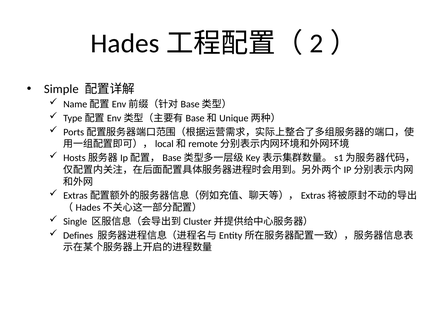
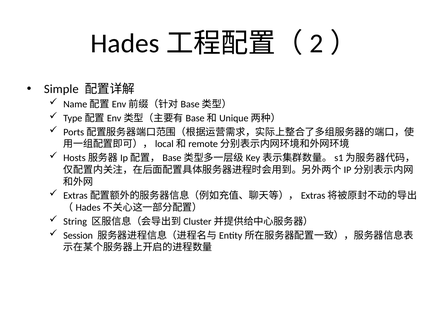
Single: Single -> String (75, 222)
Defines: Defines -> Session (78, 235)
